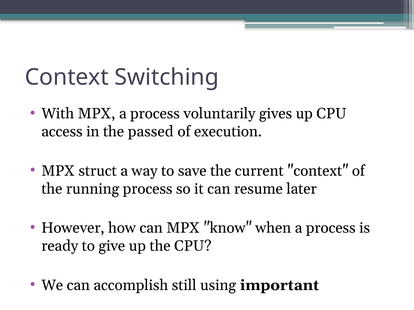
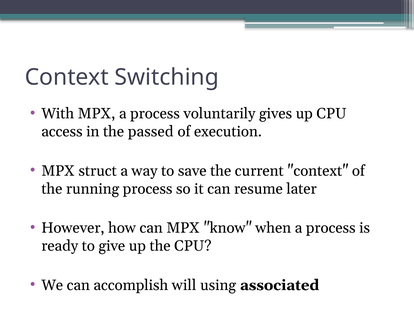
still: still -> will (184, 286)
important: important -> associated (280, 286)
